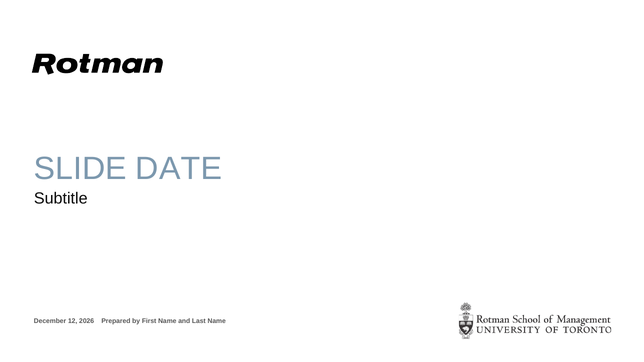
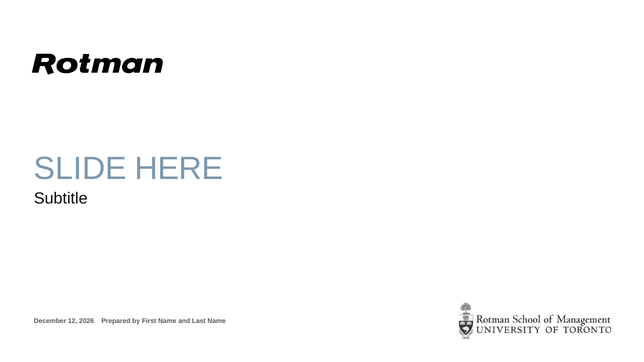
DATE: DATE -> HERE (179, 169)
